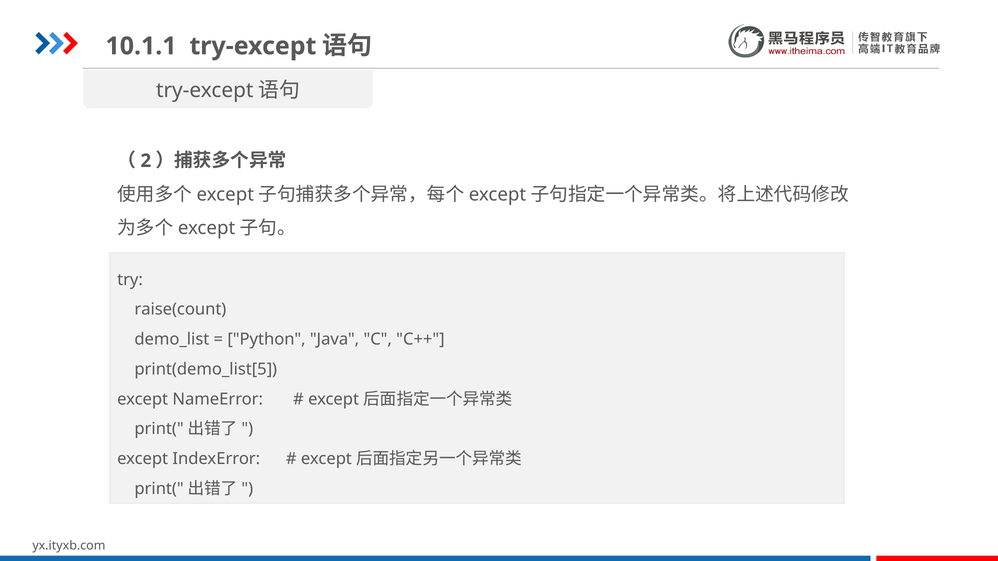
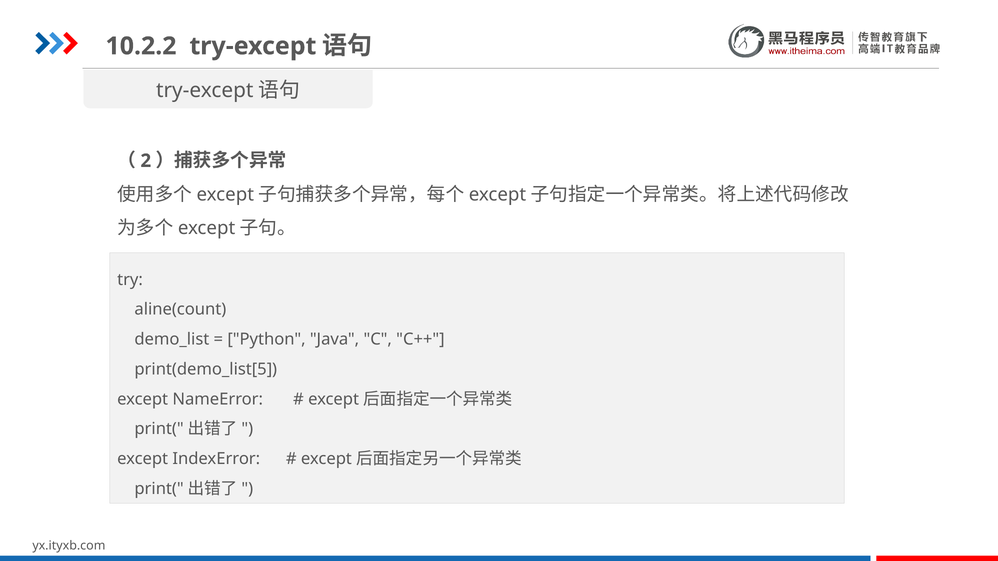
10.1.1: 10.1.1 -> 10.2.2 (141, 46)
raise(count: raise(count -> aline(count (180, 310)
